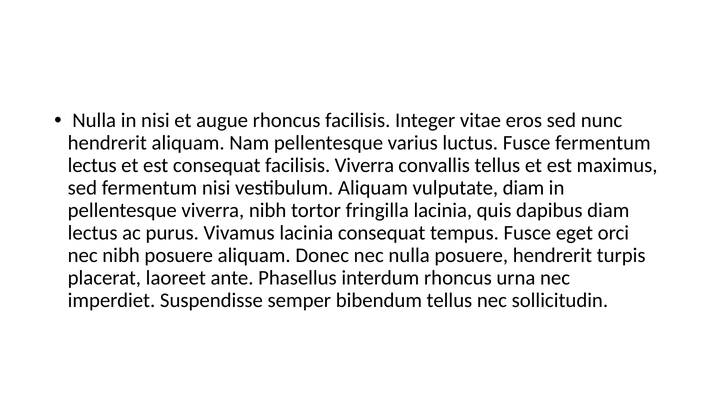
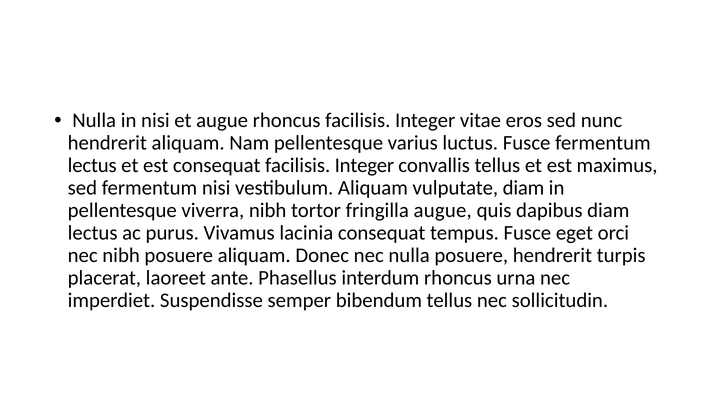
consequat facilisis Viverra: Viverra -> Integer (364, 165)
fringilla lacinia: lacinia -> augue (443, 210)
